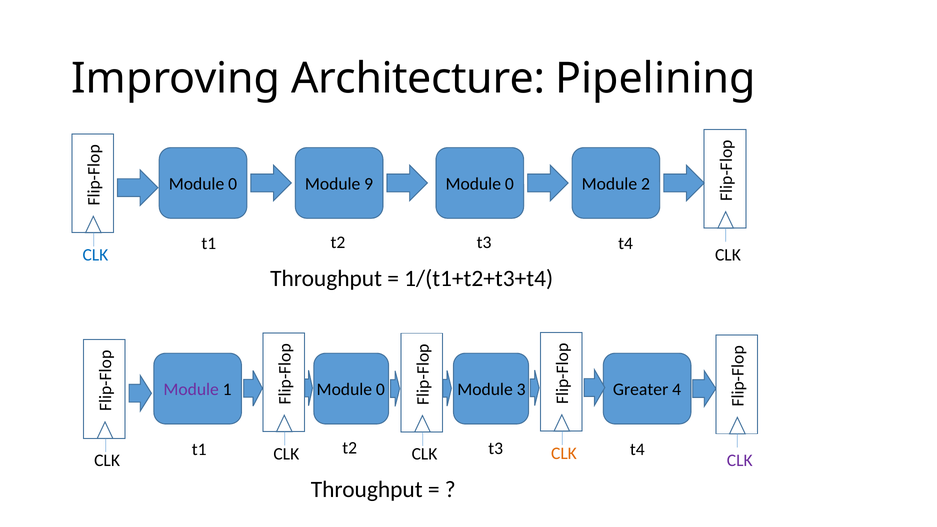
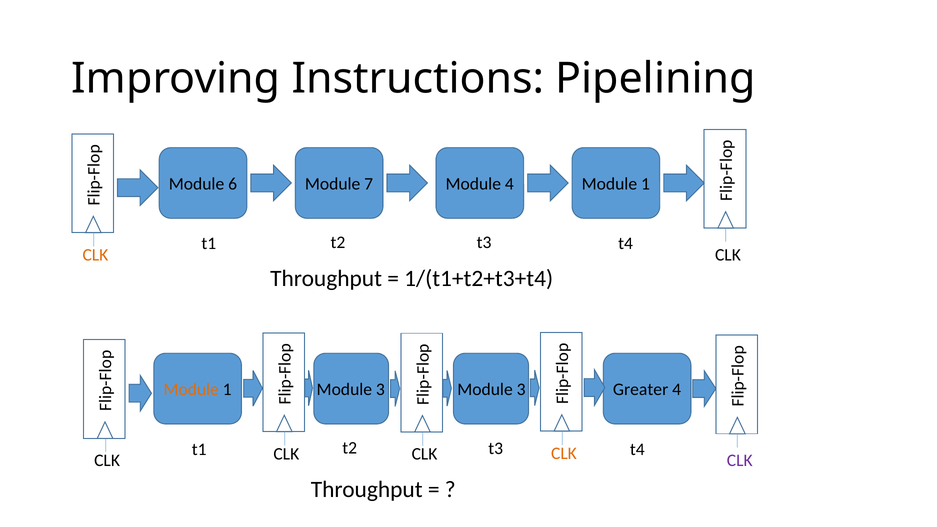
Architecture: Architecture -> Instructions (418, 79)
0: 0 -> 6 (233, 184)
9: 9 -> 7 (369, 184)
0: 0 -> 4 (509, 184)
2: 2 -> 1 (645, 184)
CLK colour: blue -> orange (95, 255)
Module colour: purple -> orange (191, 390)
1 Module 0: 0 -> 3 (380, 390)
